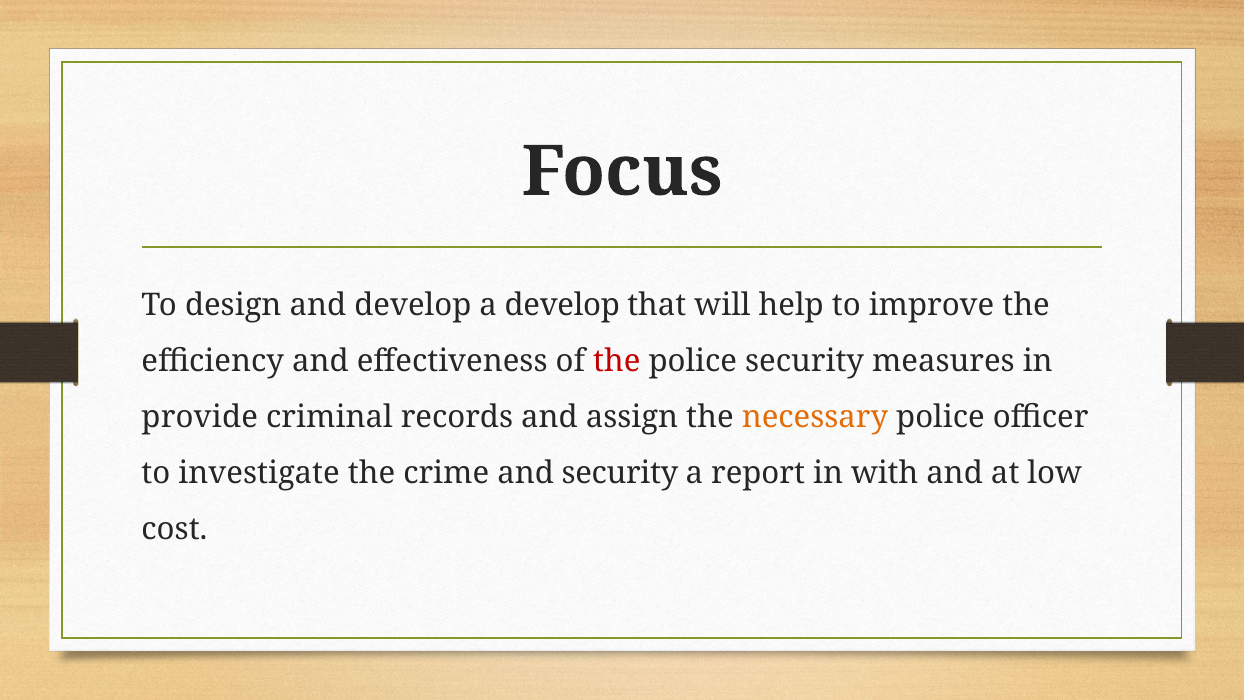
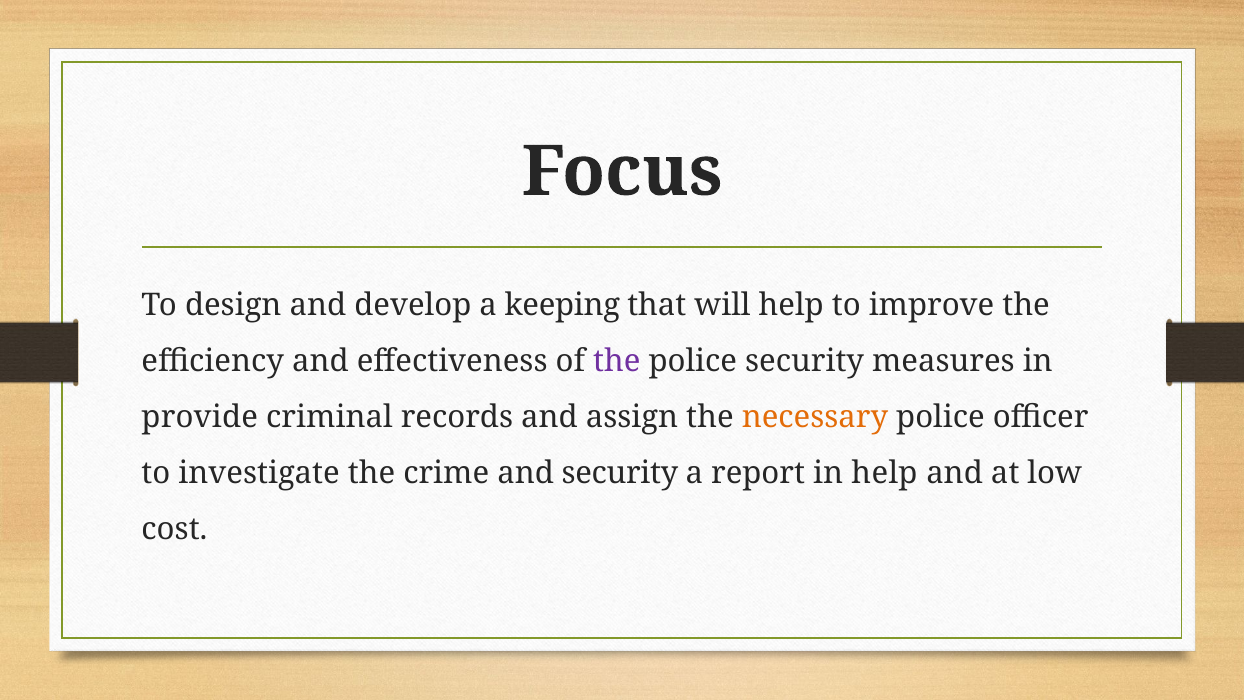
a develop: develop -> keeping (562, 305)
the colour: red -> purple (617, 361)
in with: with -> help (885, 473)
